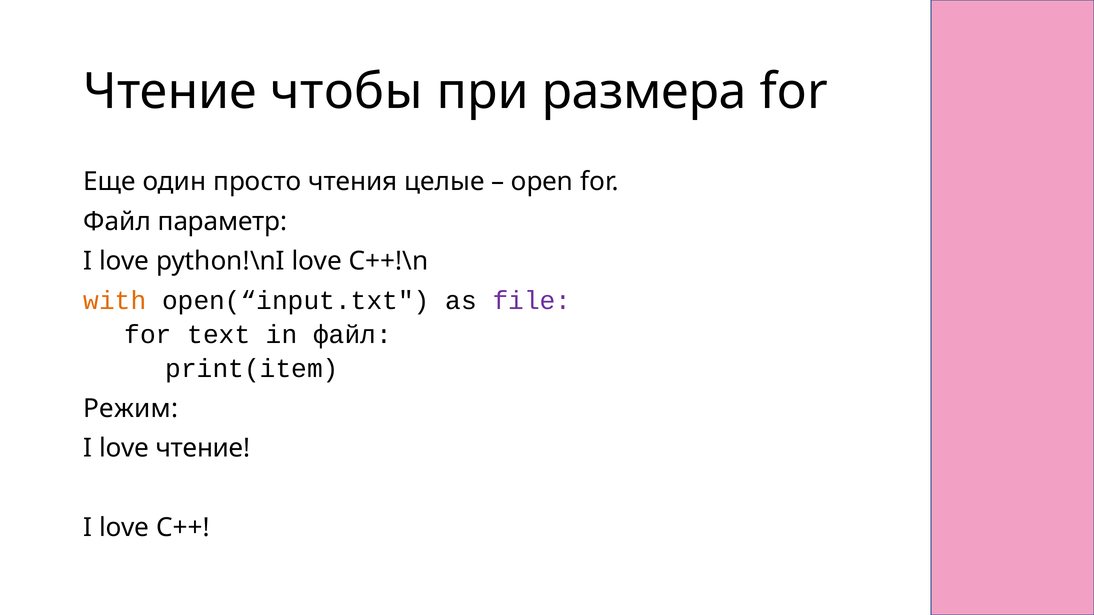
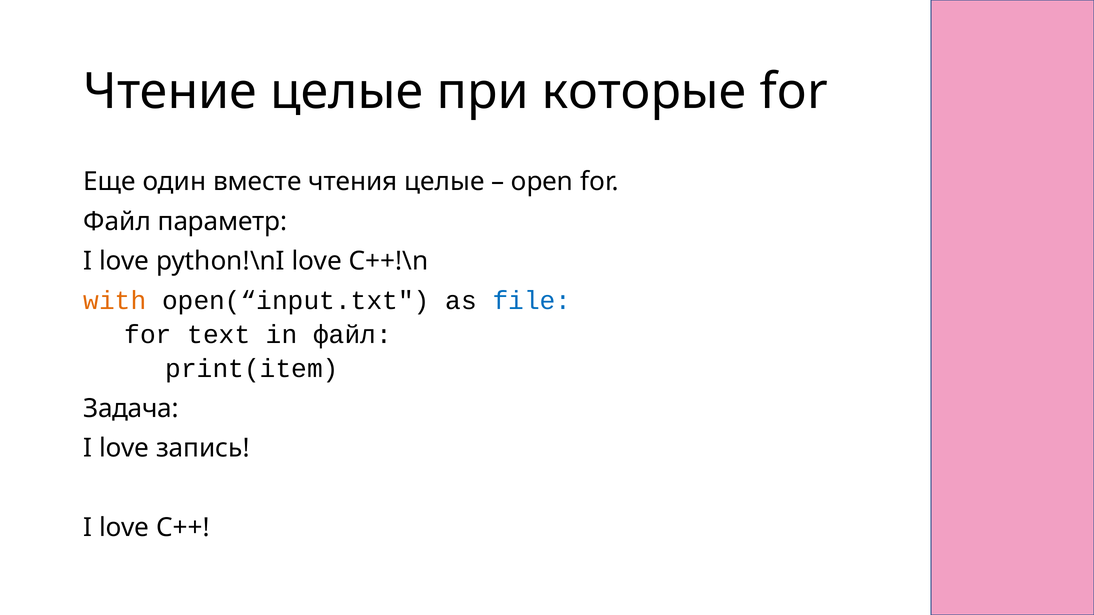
Чтение чтобы: чтобы -> целые (347, 92)
размера: размера -> которые (644, 92)
просто: просто -> вместе (257, 182)
file colour: purple -> blue (532, 301)
Режим: Режим -> Задача (131, 409)
love чтение: чтение -> запись (203, 448)
